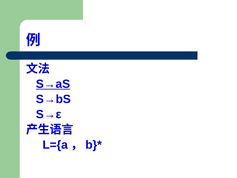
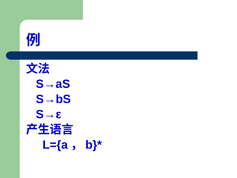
S→aS underline: present -> none (53, 84)
